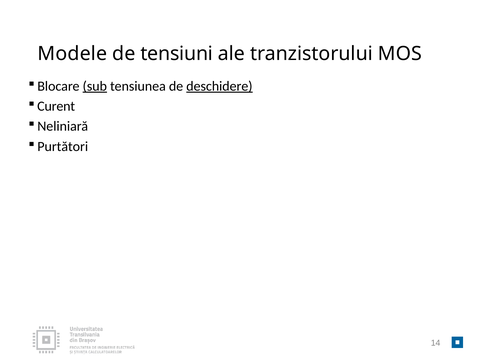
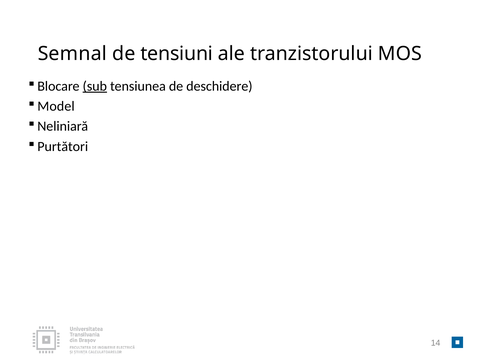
Modele: Modele -> Semnal (72, 54)
deschidere underline: present -> none (219, 86)
Curent: Curent -> Model (56, 106)
